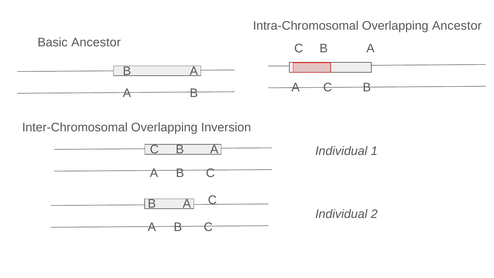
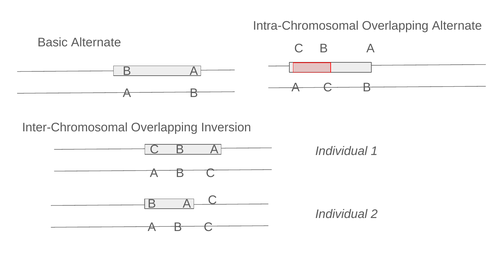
Overlapping Ancestor: Ancestor -> Alternate (457, 26)
Basic Ancestor: Ancestor -> Alternate (96, 43)
